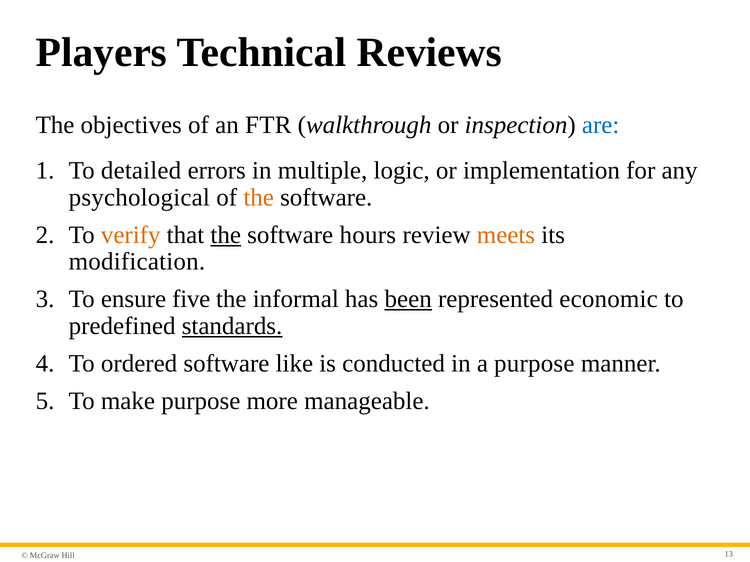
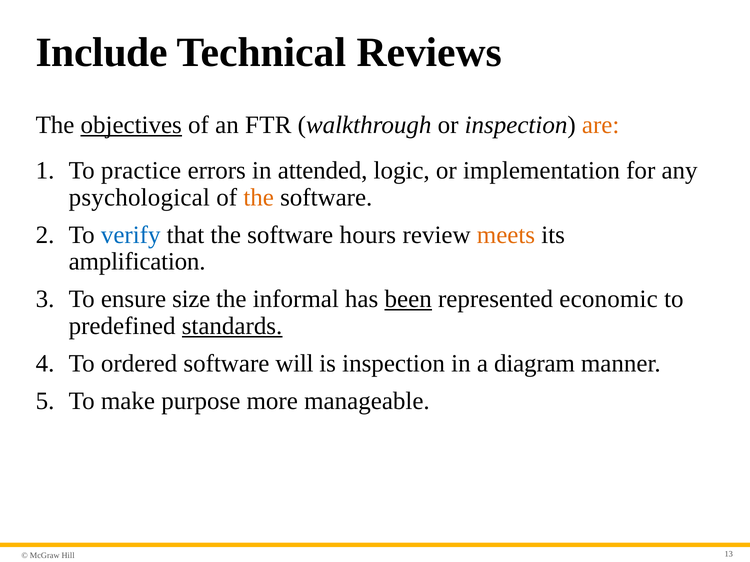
Players: Players -> Include (102, 53)
objectives underline: none -> present (131, 125)
are colour: blue -> orange (601, 125)
detailed: detailed -> practice (141, 171)
multiple: multiple -> attended (323, 171)
verify colour: orange -> blue (131, 235)
the underline: present -> none (226, 235)
modification: modification -> amplification (137, 262)
five: five -> size (191, 299)
like: like -> will (295, 364)
is conducted: conducted -> inspection (394, 364)
a purpose: purpose -> diagram (534, 364)
